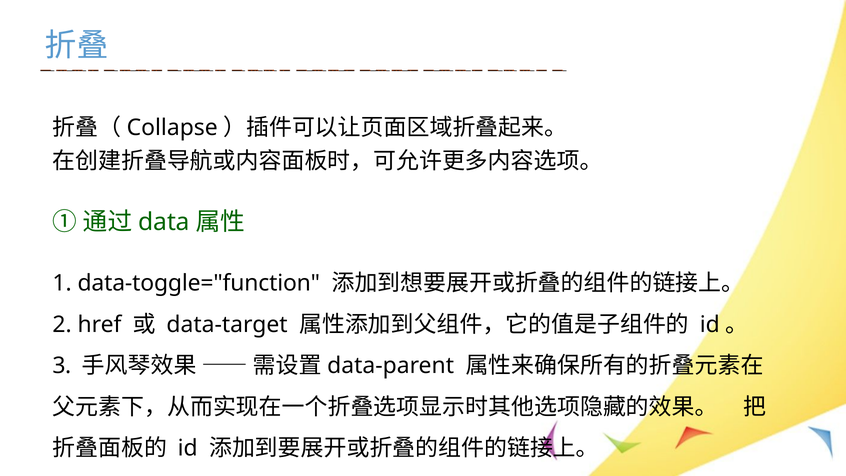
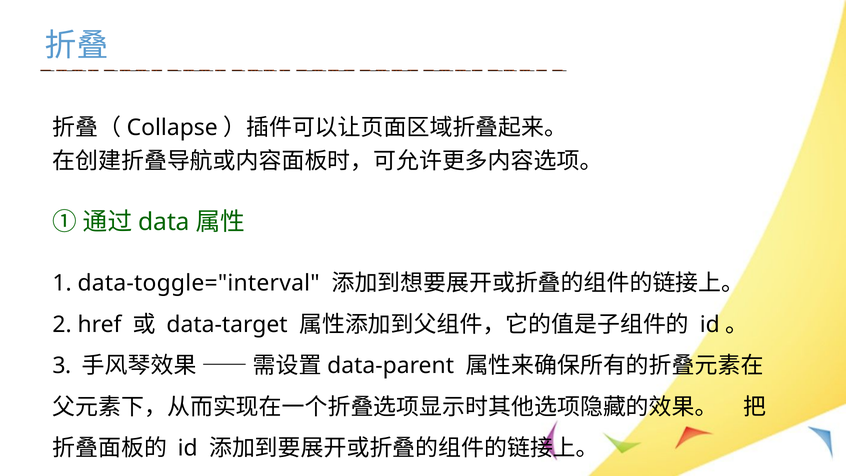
data-toggle="function: data-toggle="function -> data-toggle="interval (199, 283)
